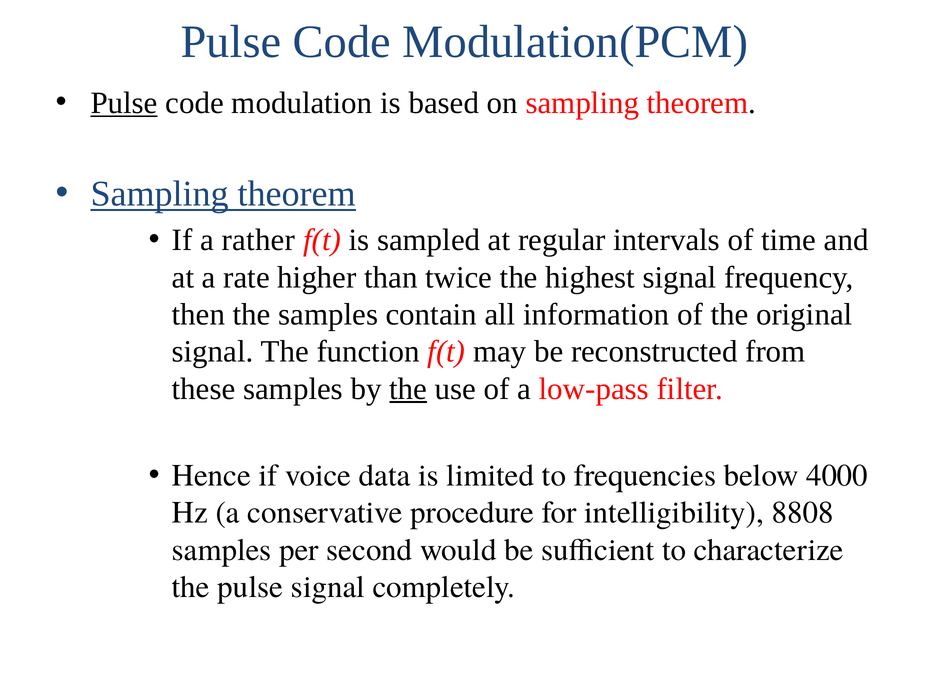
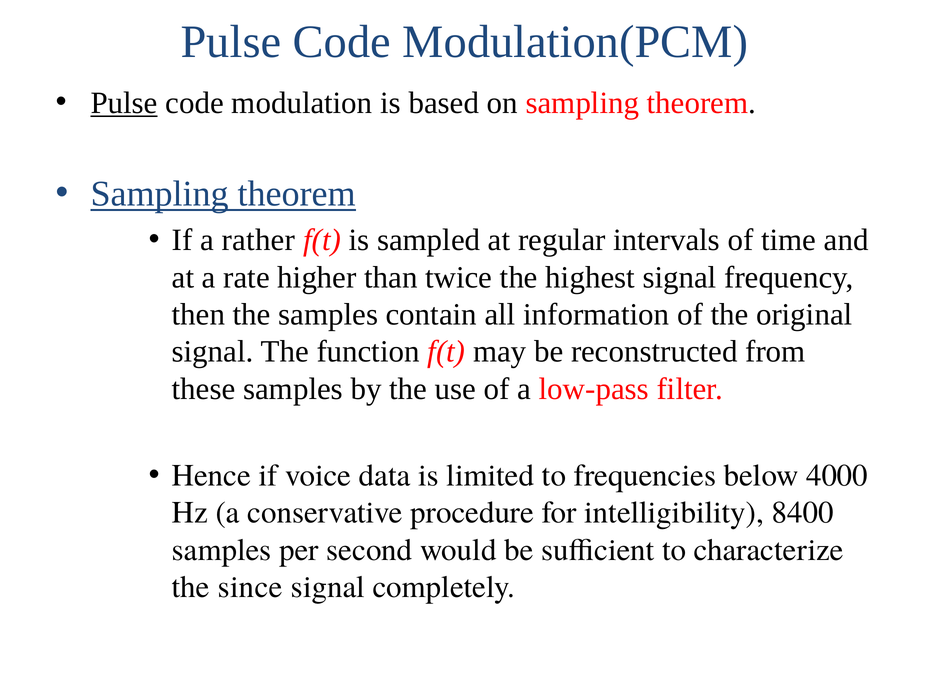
the underline: present -> none (408, 389)
8808: 8808 -> 8400 (803, 513)
the pulse: pulse -> since (250, 587)
